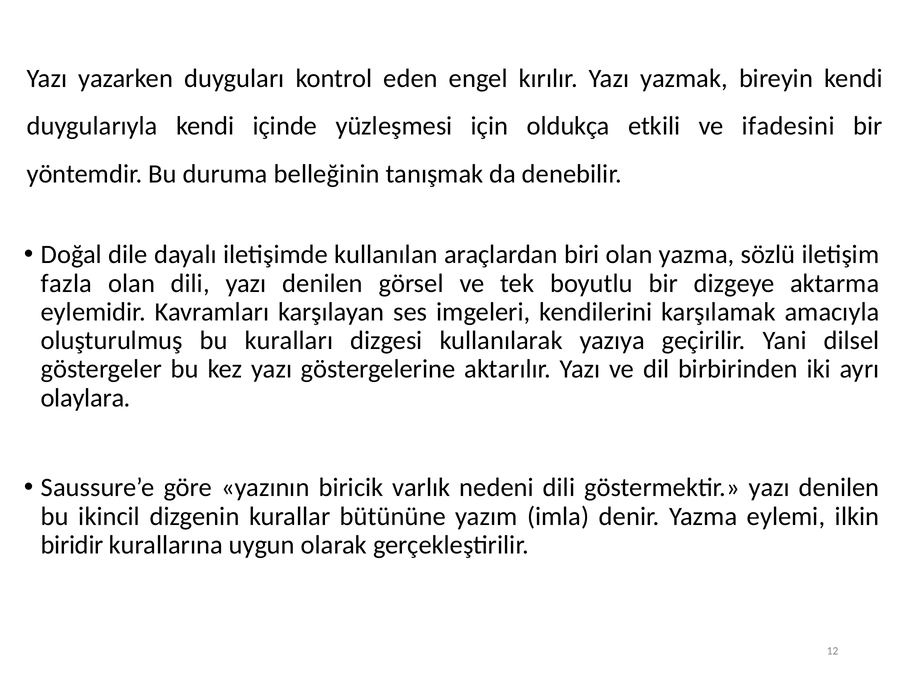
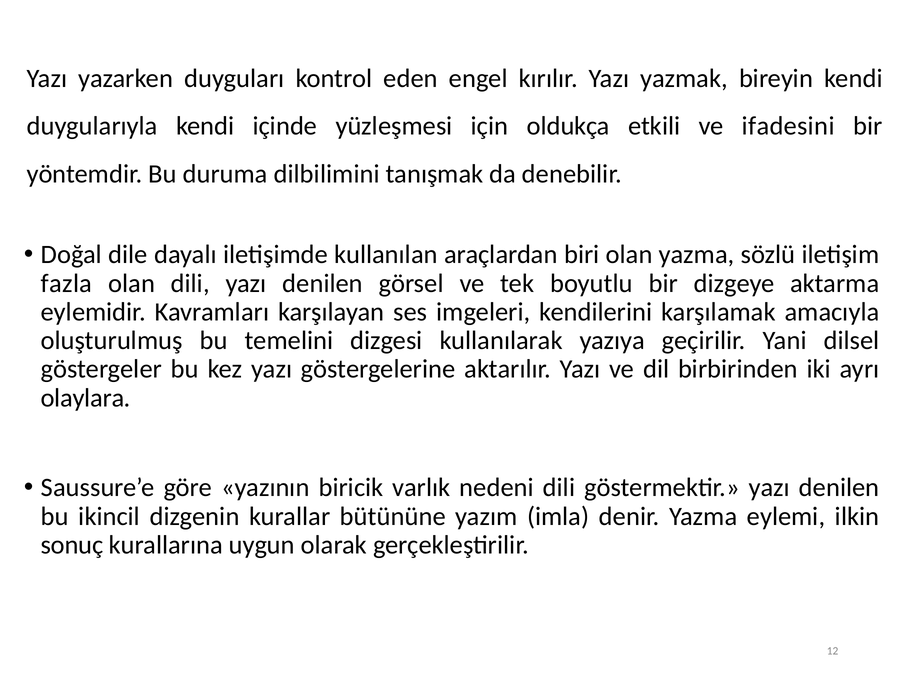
belleğinin: belleğinin -> dilbilimini (327, 174)
kuralları: kuralları -> temelini (289, 341)
biridir: biridir -> sonuç (72, 545)
